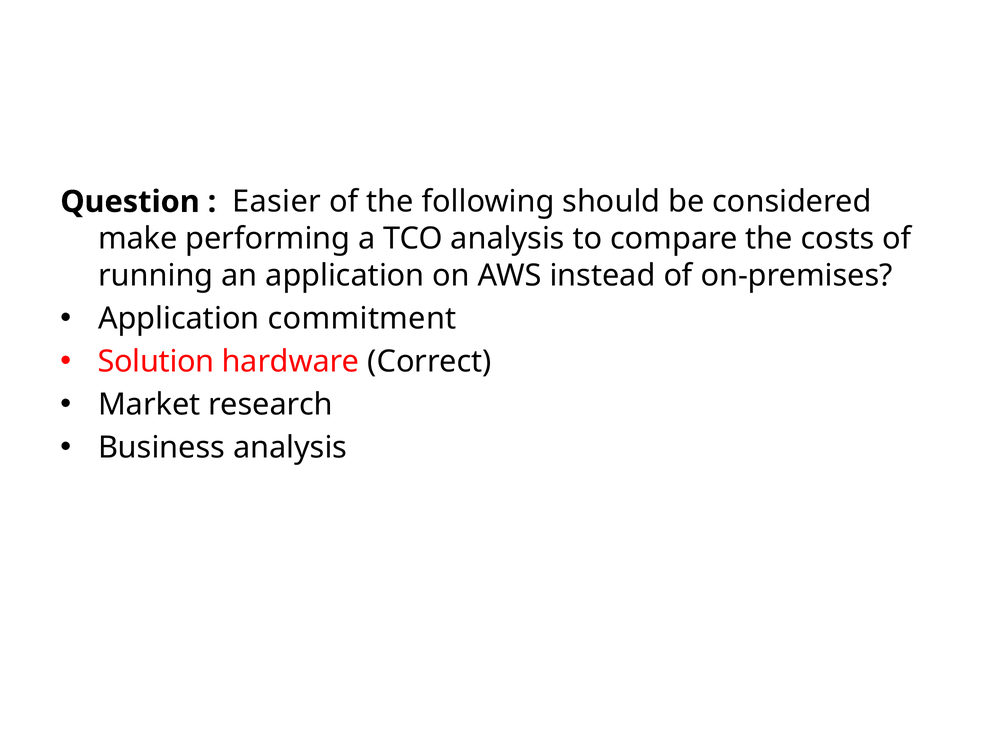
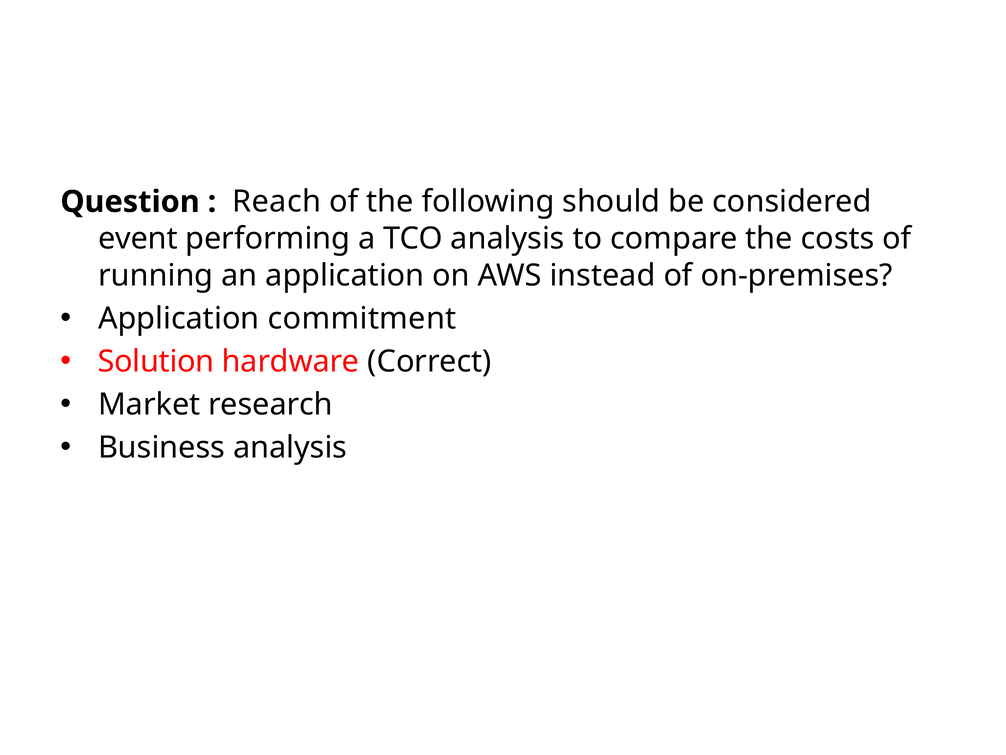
Easier: Easier -> Reach (277, 202)
make: make -> event (138, 239)
